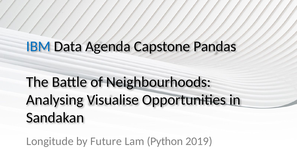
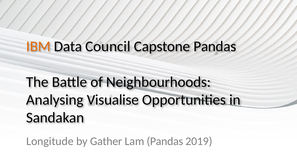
IBM colour: blue -> orange (38, 46)
Agenda: Agenda -> Council (108, 46)
Future: Future -> Gather (106, 141)
Lam Python: Python -> Pandas (165, 141)
